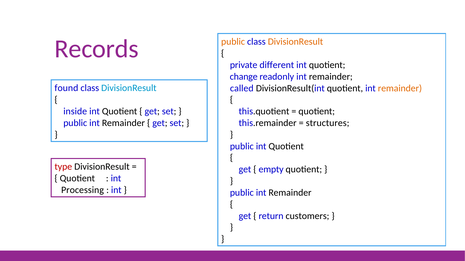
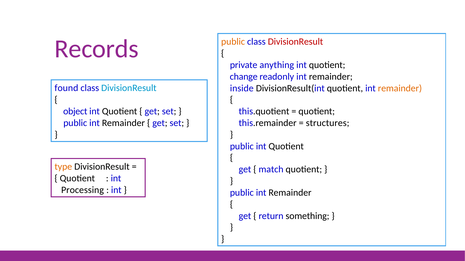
DivisionResult colour: orange -> red (295, 42)
different: different -> anything (277, 65)
called: called -> inside (242, 88)
inside: inside -> object (75, 112)
type colour: red -> orange (63, 167)
empty: empty -> match (271, 170)
customers: customers -> something (308, 216)
